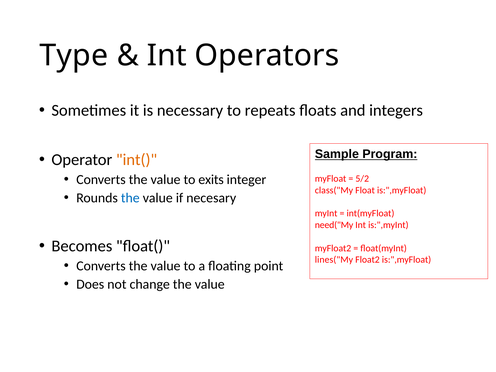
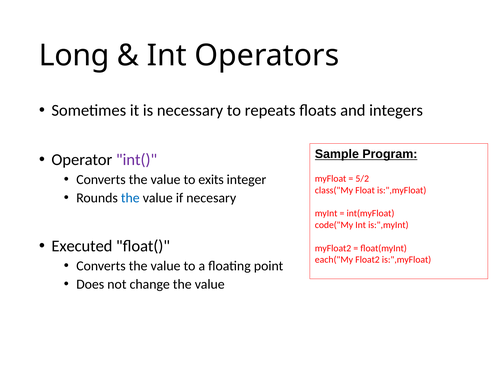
Type: Type -> Long (74, 56)
int( colour: orange -> purple (137, 160)
need("My: need("My -> code("My (334, 225)
Becomes: Becomes -> Executed (82, 246)
lines("My: lines("My -> each("My (334, 260)
